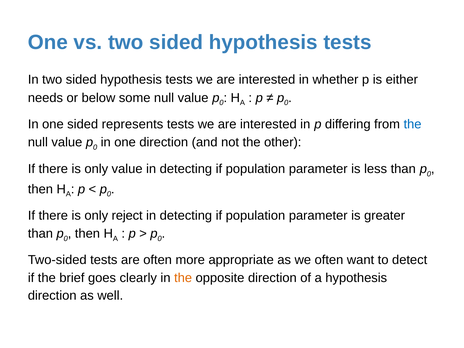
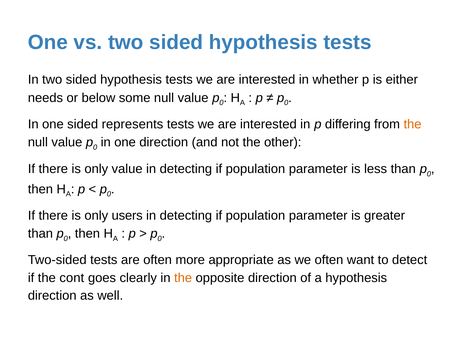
the colour: blue -> orange (413, 124)
reject: reject -> users (127, 216)
brief: brief -> cont (72, 278)
